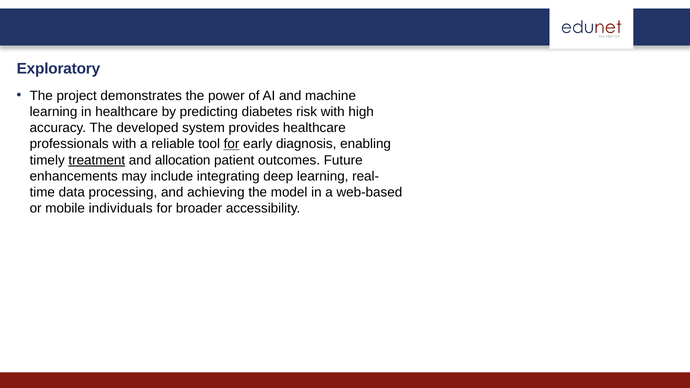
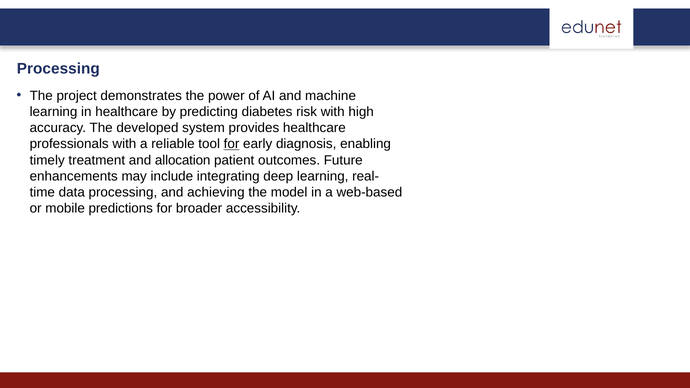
Exploratory: Exploratory -> Processing (58, 69)
treatment underline: present -> none (97, 160)
individuals: individuals -> predictions (121, 209)
